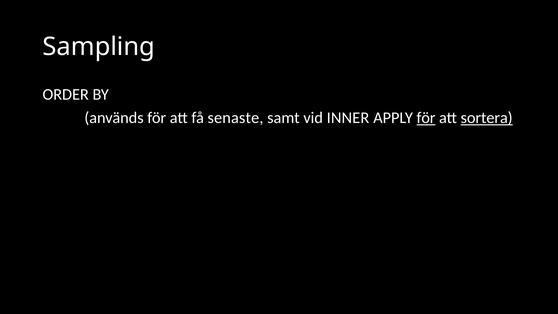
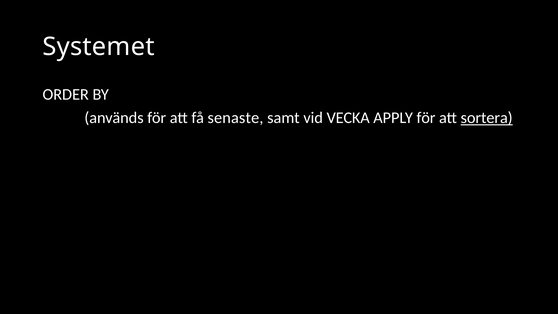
Sampling: Sampling -> Systemet (99, 47)
INNER: INNER -> VECKA (348, 118)
för underline: present -> none (426, 118)
